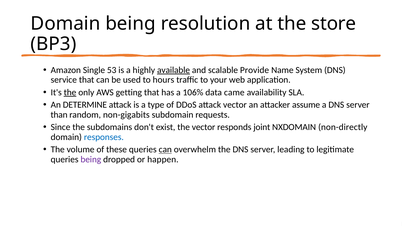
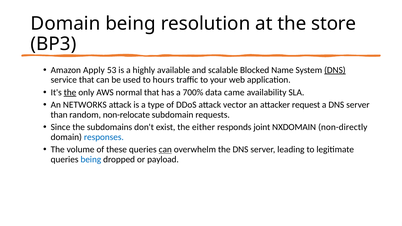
Single: Single -> Apply (94, 70)
available underline: present -> none (174, 70)
Provide: Provide -> Blocked (255, 70)
DNS underline: none -> present (335, 70)
getting: getting -> normal (129, 92)
106%: 106% -> 700% (193, 92)
DETERMINE: DETERMINE -> NETWORKS (85, 105)
assume: assume -> request (306, 105)
non-gigabits: non-gigabits -> non-relocate (126, 115)
the vector: vector -> either (203, 127)
being colour: purple -> blue (91, 160)
happen: happen -> payload (163, 160)
